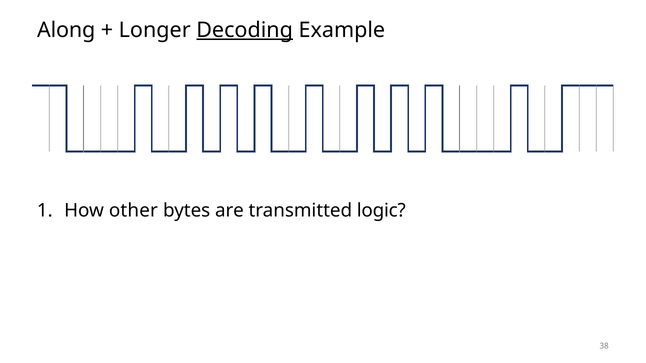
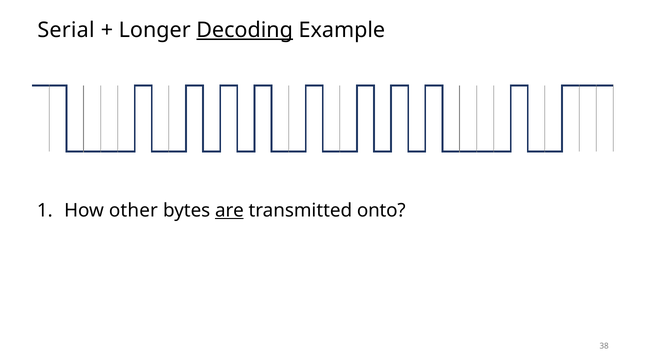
Along: Along -> Serial (66, 30)
are underline: none -> present (229, 211)
logic: logic -> onto (381, 211)
